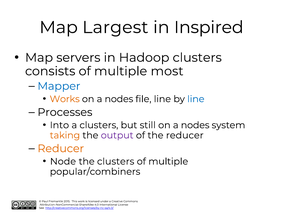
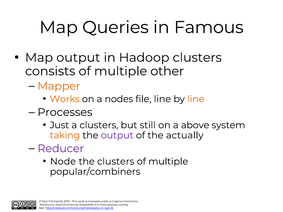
Largest: Largest -> Queries (115, 27)
Inspired: Inspired -> Famous (209, 27)
Map servers: servers -> output (78, 58)
most: most -> other (167, 71)
Mapper colour: blue -> orange (59, 86)
line colour: blue -> orange (196, 99)
Into: Into -> Just (59, 125)
still on a nodes: nodes -> above (195, 125)
the reducer: reducer -> actually (185, 135)
Reducer colour: orange -> purple (61, 149)
